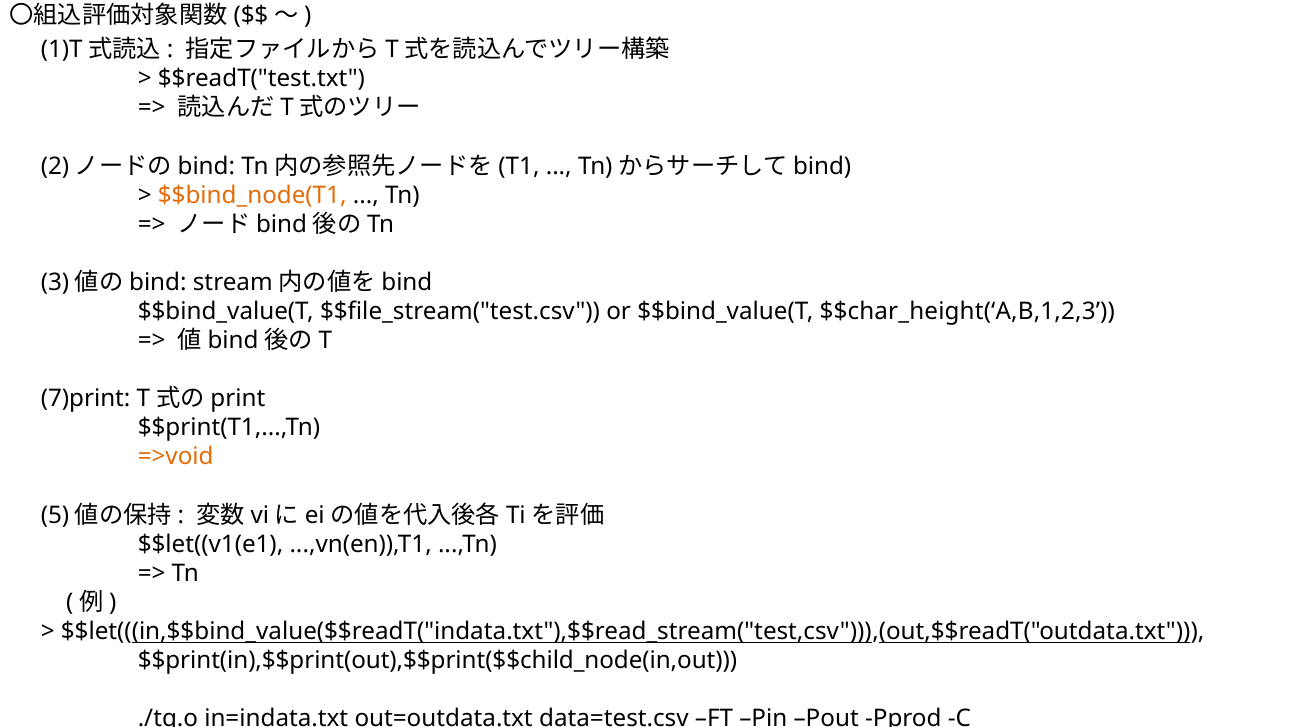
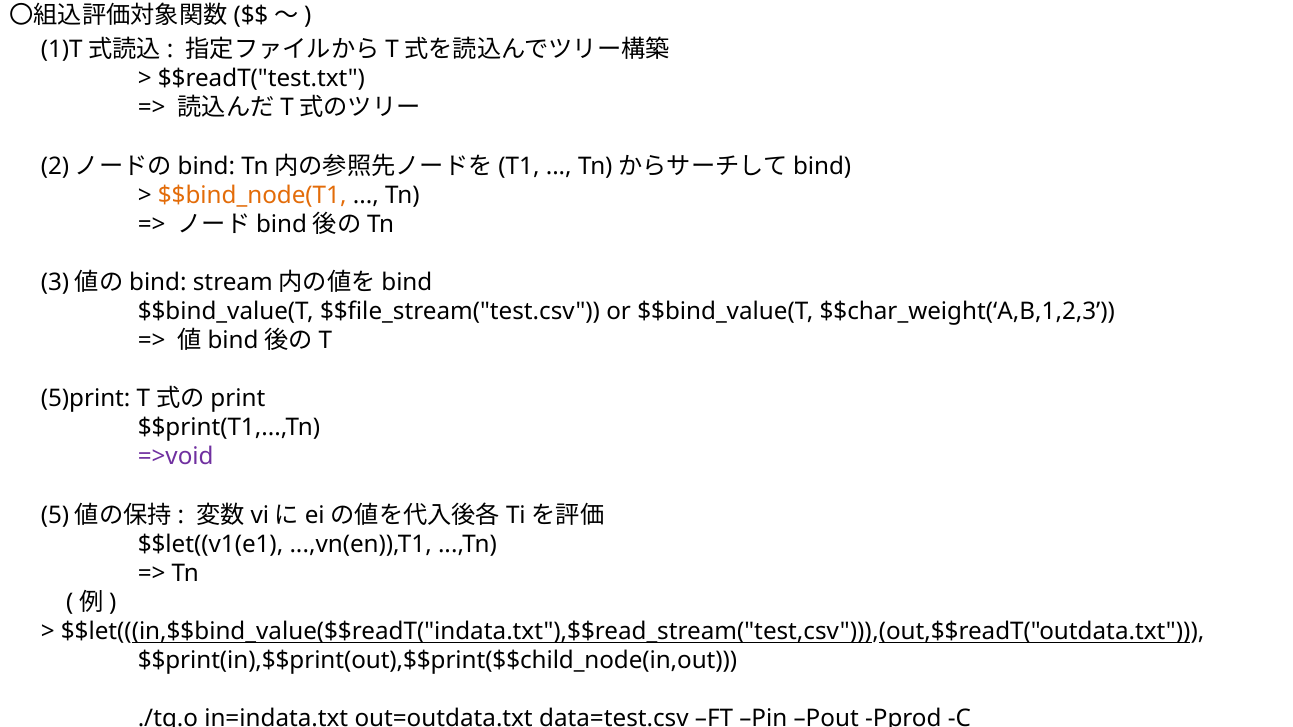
$$char_height(‘A,B,1,2,3: $$char_height(‘A,B,1,2,3 -> $$char_weight(‘A,B,1,2,3 (967, 312)
7)print: 7)print -> 5)print (86, 399)
=>void colour: orange -> purple (176, 457)
